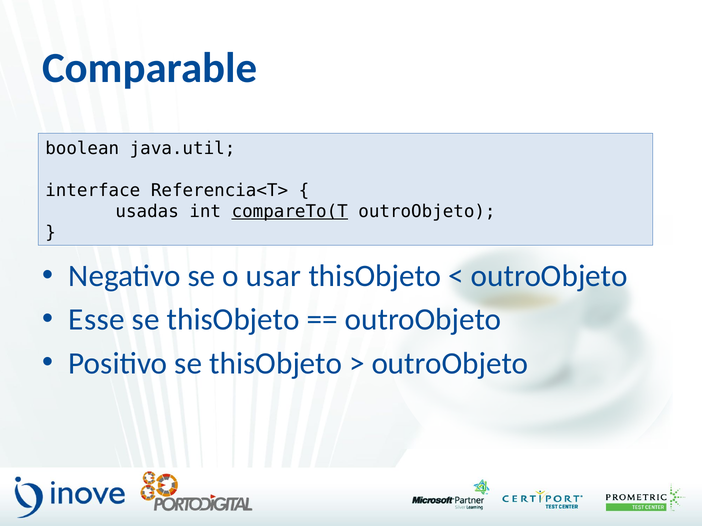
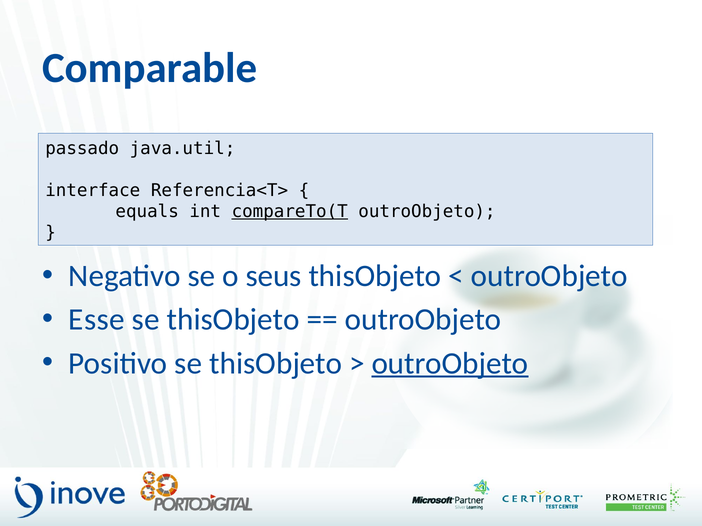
boolean: boolean -> passado (82, 149)
usadas: usadas -> equals (147, 212)
usar: usar -> seus (274, 276)
outroObjeto underline: none -> present (450, 364)
